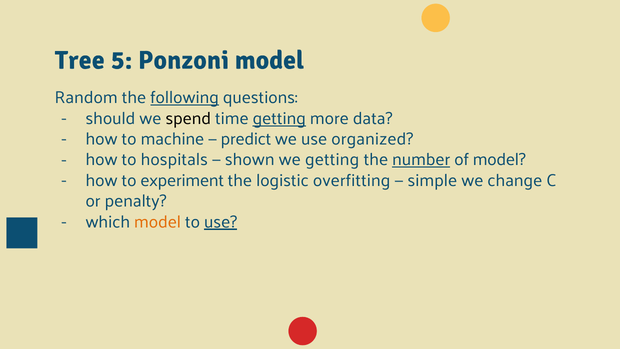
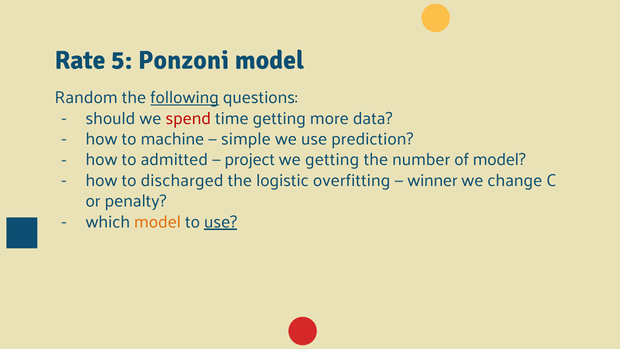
Tree: Tree -> Rate (80, 60)
spend colour: black -> red (188, 118)
getting underline: present -> none (279, 118)
predict: predict -> simple (246, 139)
organized: organized -> prediction (372, 139)
hospitals: hospitals -> admitted (174, 160)
shown: shown -> project (250, 160)
number underline: present -> none (421, 160)
experiment: experiment -> discharged (182, 180)
simple: simple -> winner (432, 180)
